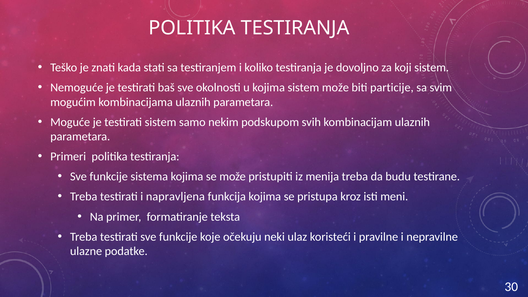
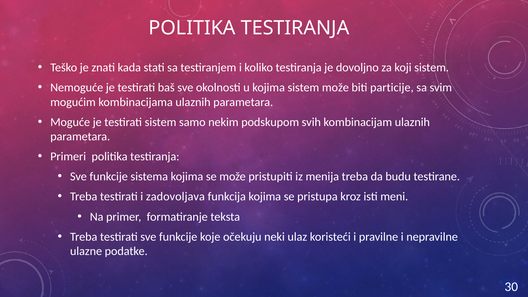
napravljena: napravljena -> zadovoljava (175, 197)
